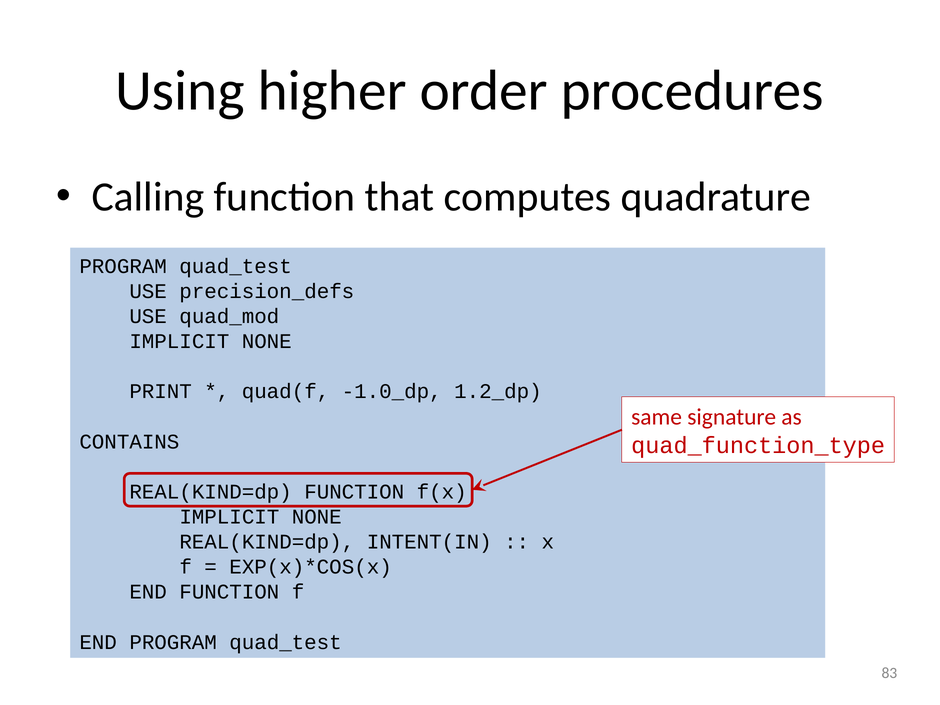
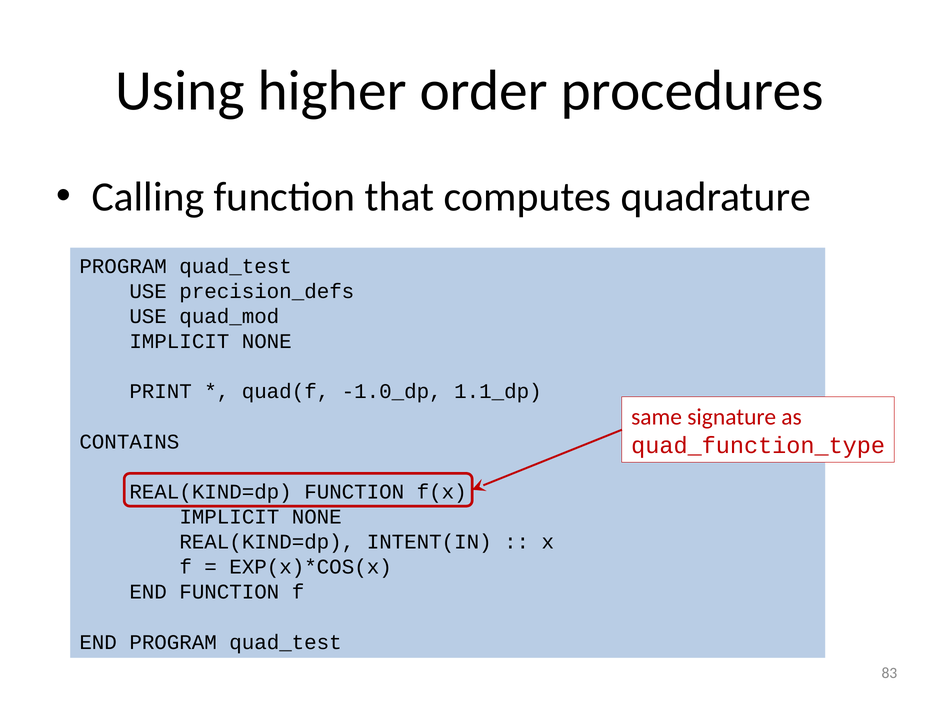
1.2_dp: 1.2_dp -> 1.1_dp (498, 392)
